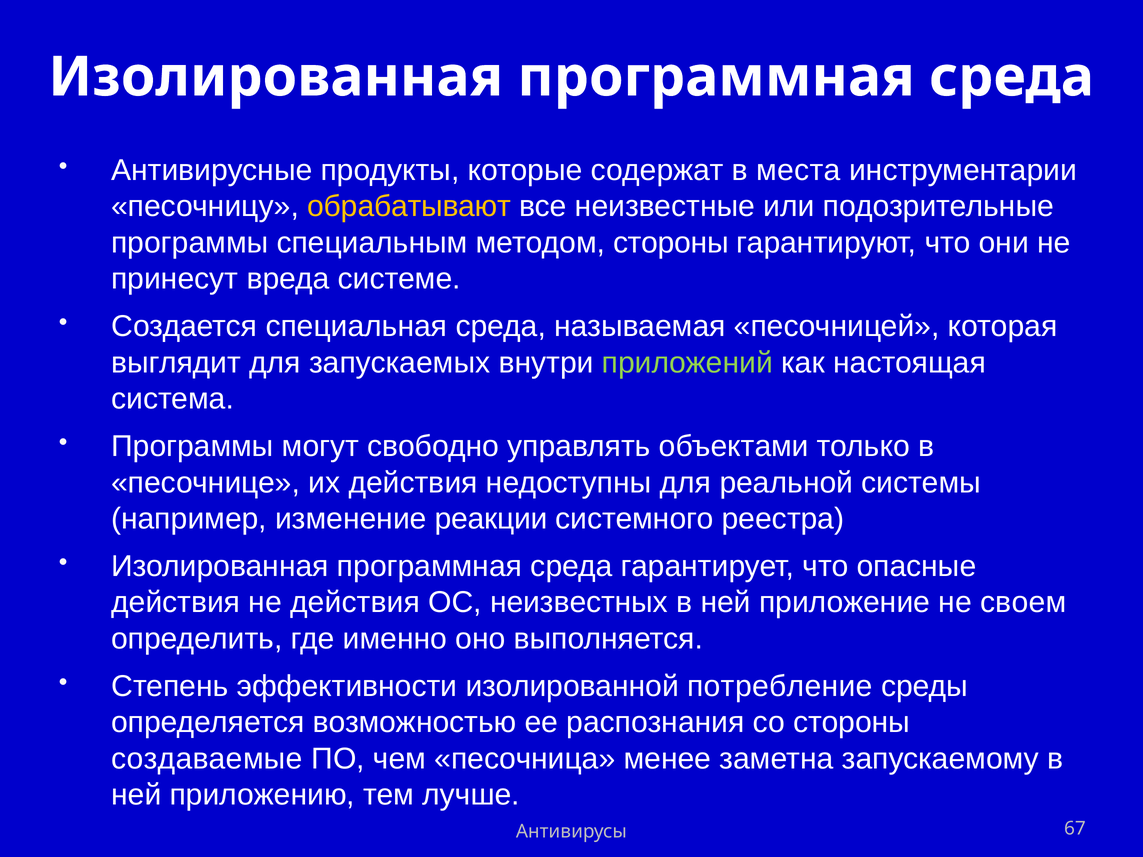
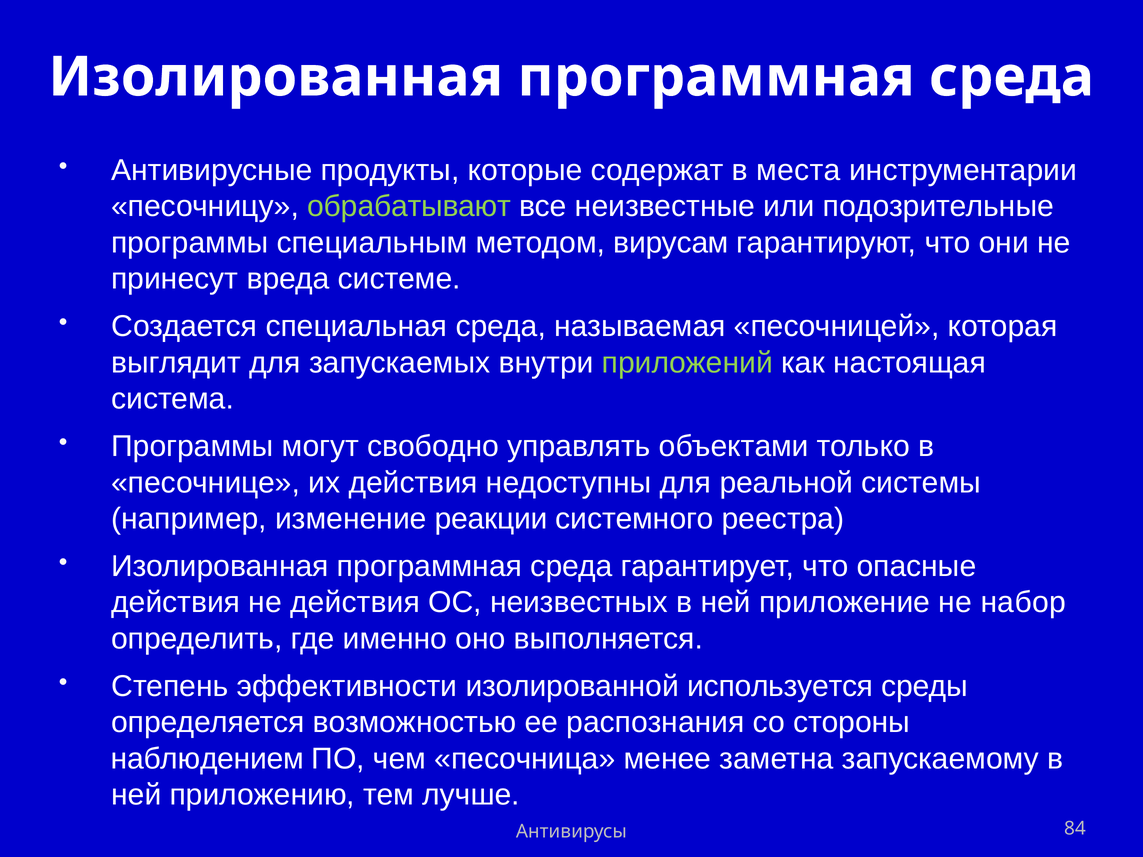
обрабатывают colour: yellow -> light green (409, 207)
методом стороны: стороны -> вирусам (671, 243)
своем: своем -> набор (1023, 603)
потребление: потребление -> используется (780, 686)
создаваемые: создаваемые -> наблюдением (207, 759)
67: 67 -> 84 (1075, 829)
